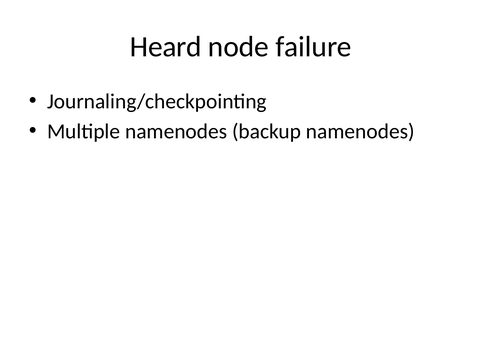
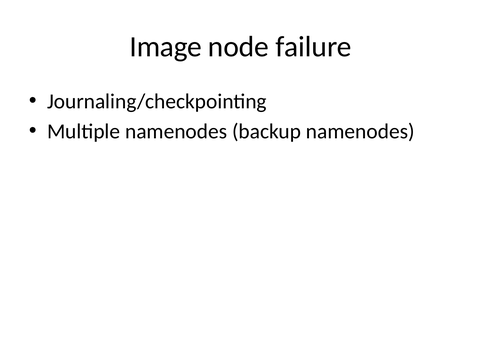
Heard: Heard -> Image (166, 47)
